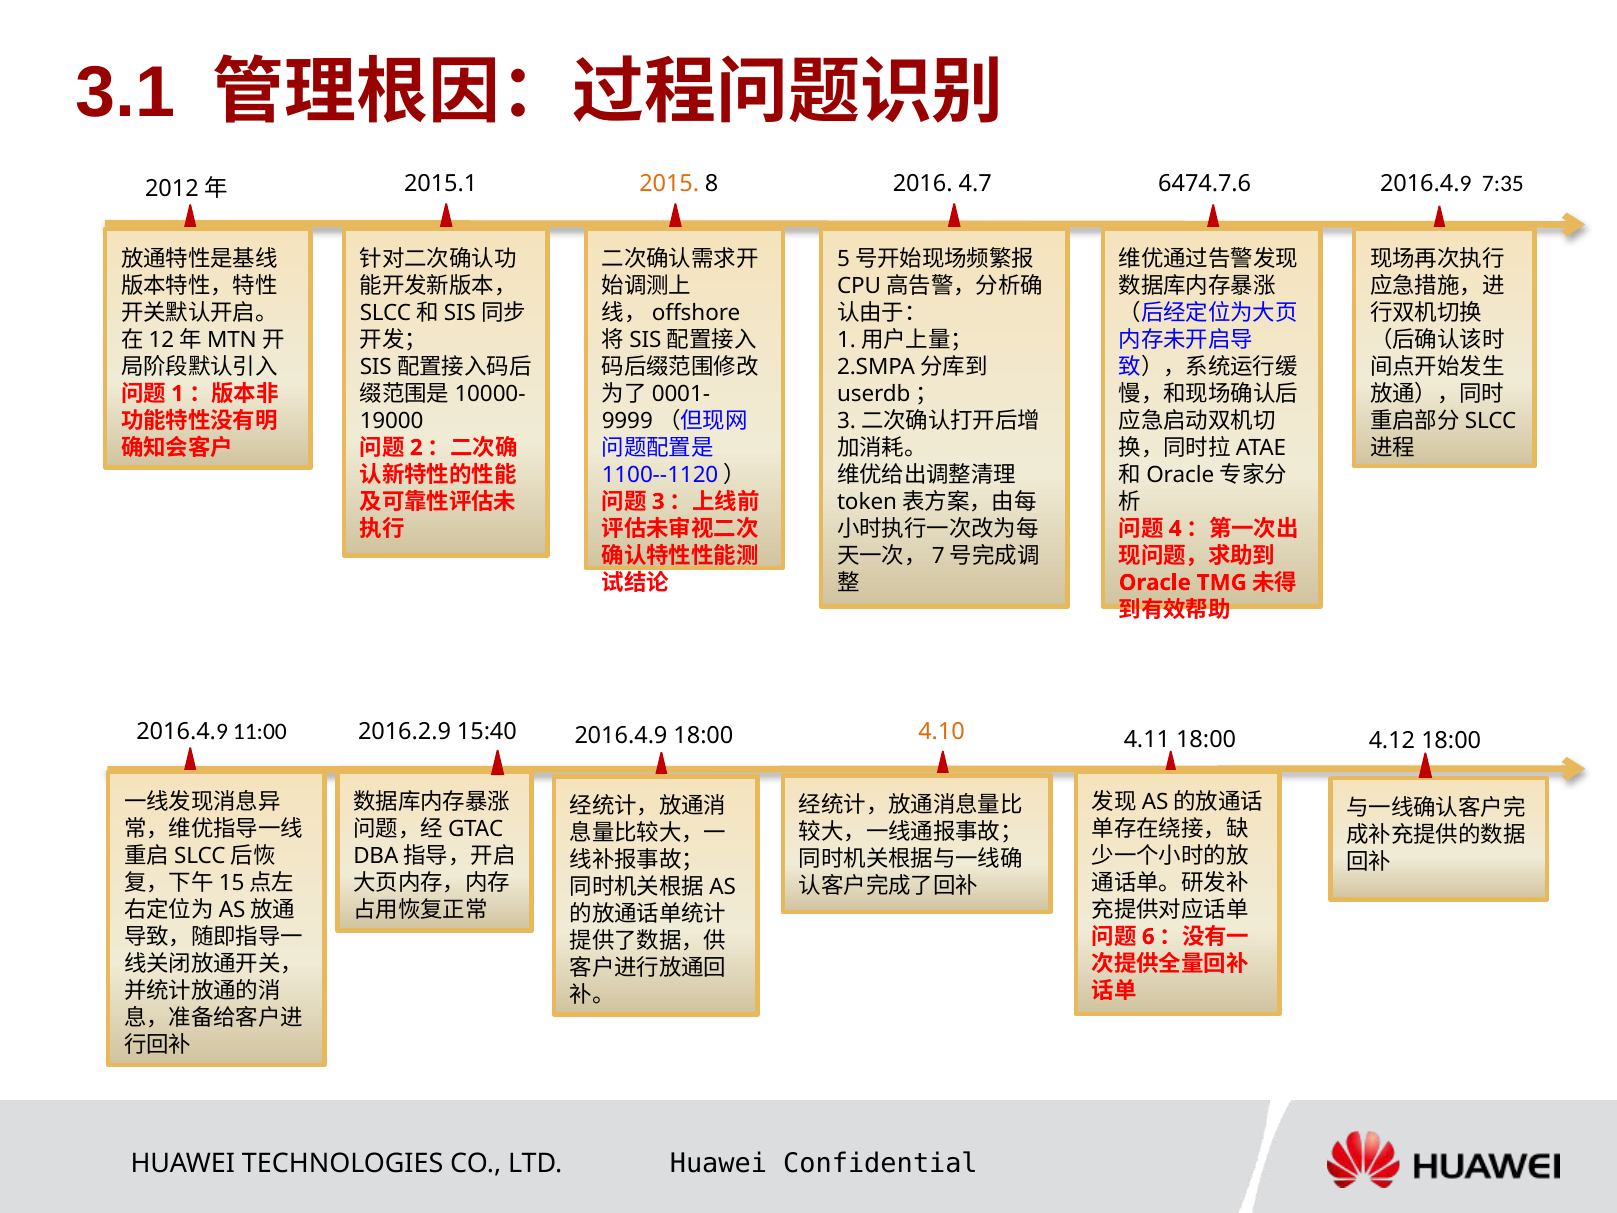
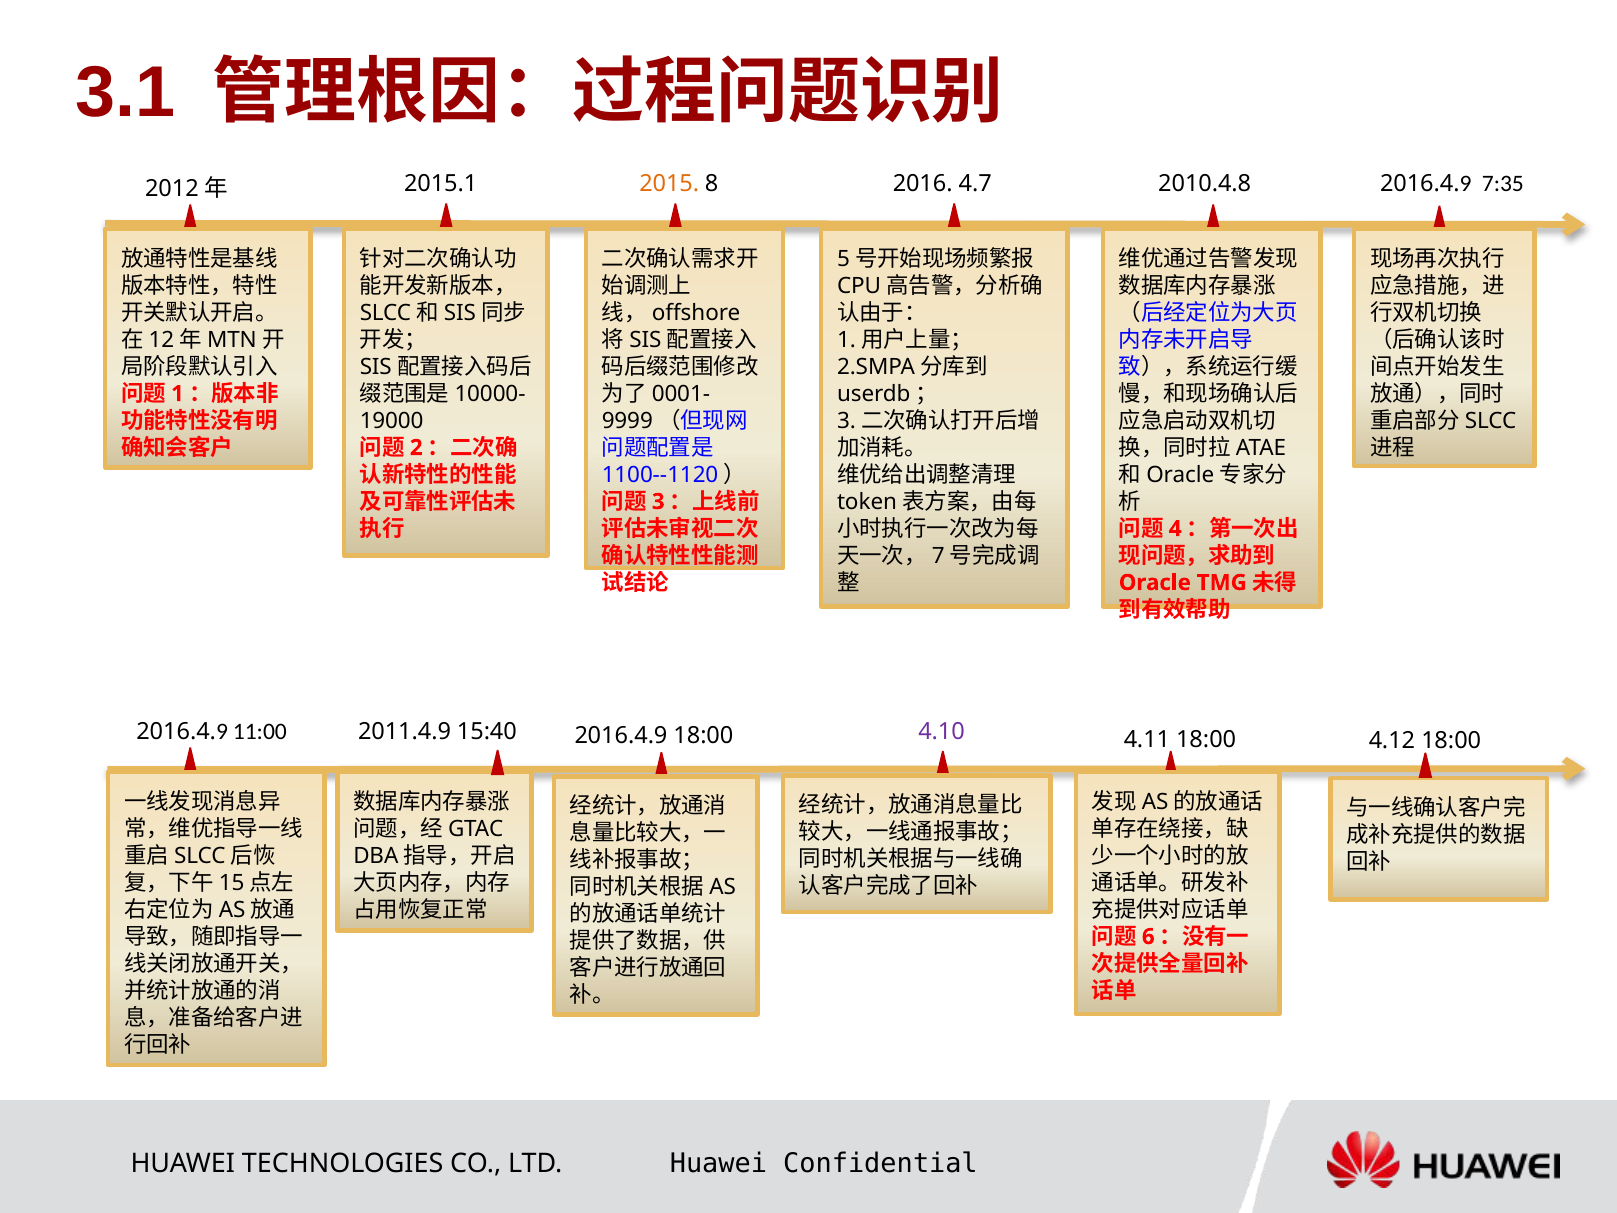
6474.7.6: 6474.7.6 -> 2010.4.8 (1205, 184)
2016.2.9: 2016.2.9 -> 2011.4.9 (405, 731)
4.10 colour: orange -> purple (942, 731)
